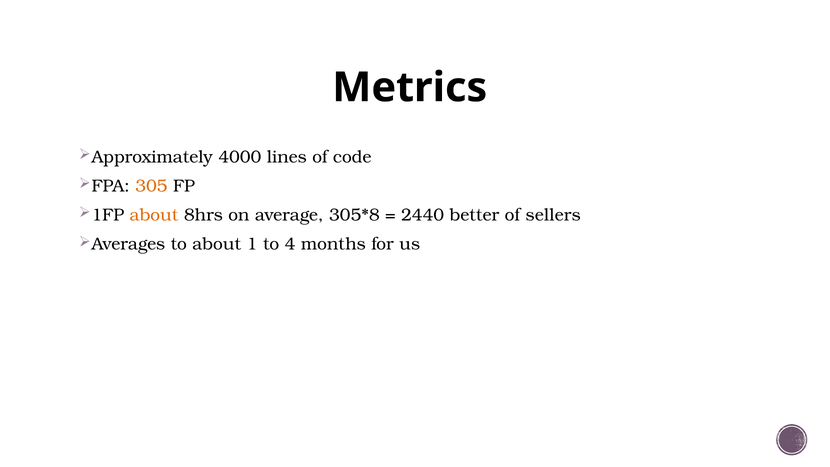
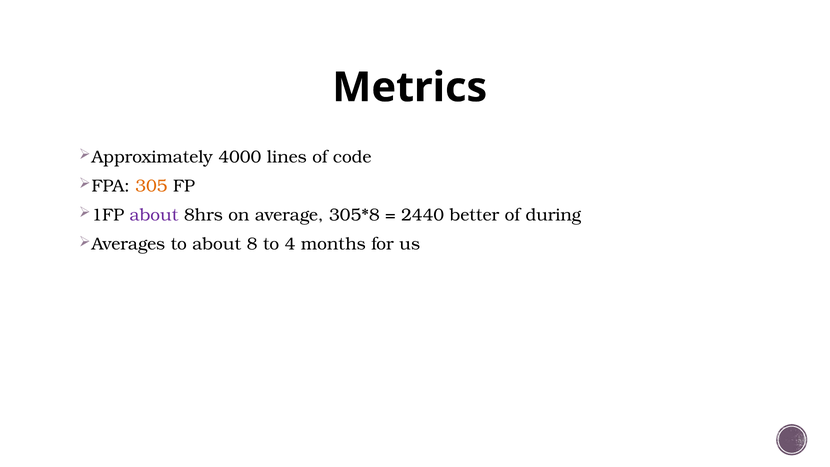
about colour: orange -> purple (154, 215)
sellers: sellers -> during (553, 215)
1: 1 -> 8 (252, 244)
